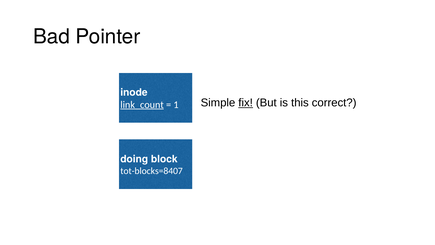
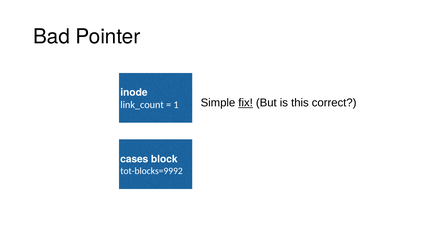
link_count underline: present -> none (142, 105)
doing: doing -> cases (134, 159)
tot-blocks=8407: tot-blocks=8407 -> tot-blocks=9992 (152, 171)
